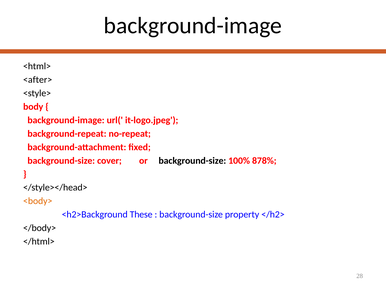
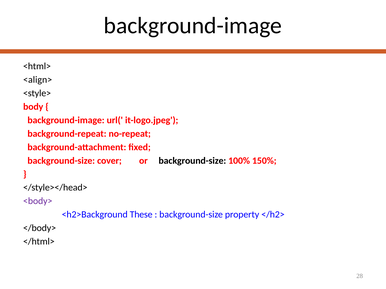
<after>: <after> -> <align> (38, 80)
878%: 878% -> 150% (264, 161)
<body> colour: orange -> purple (38, 201)
